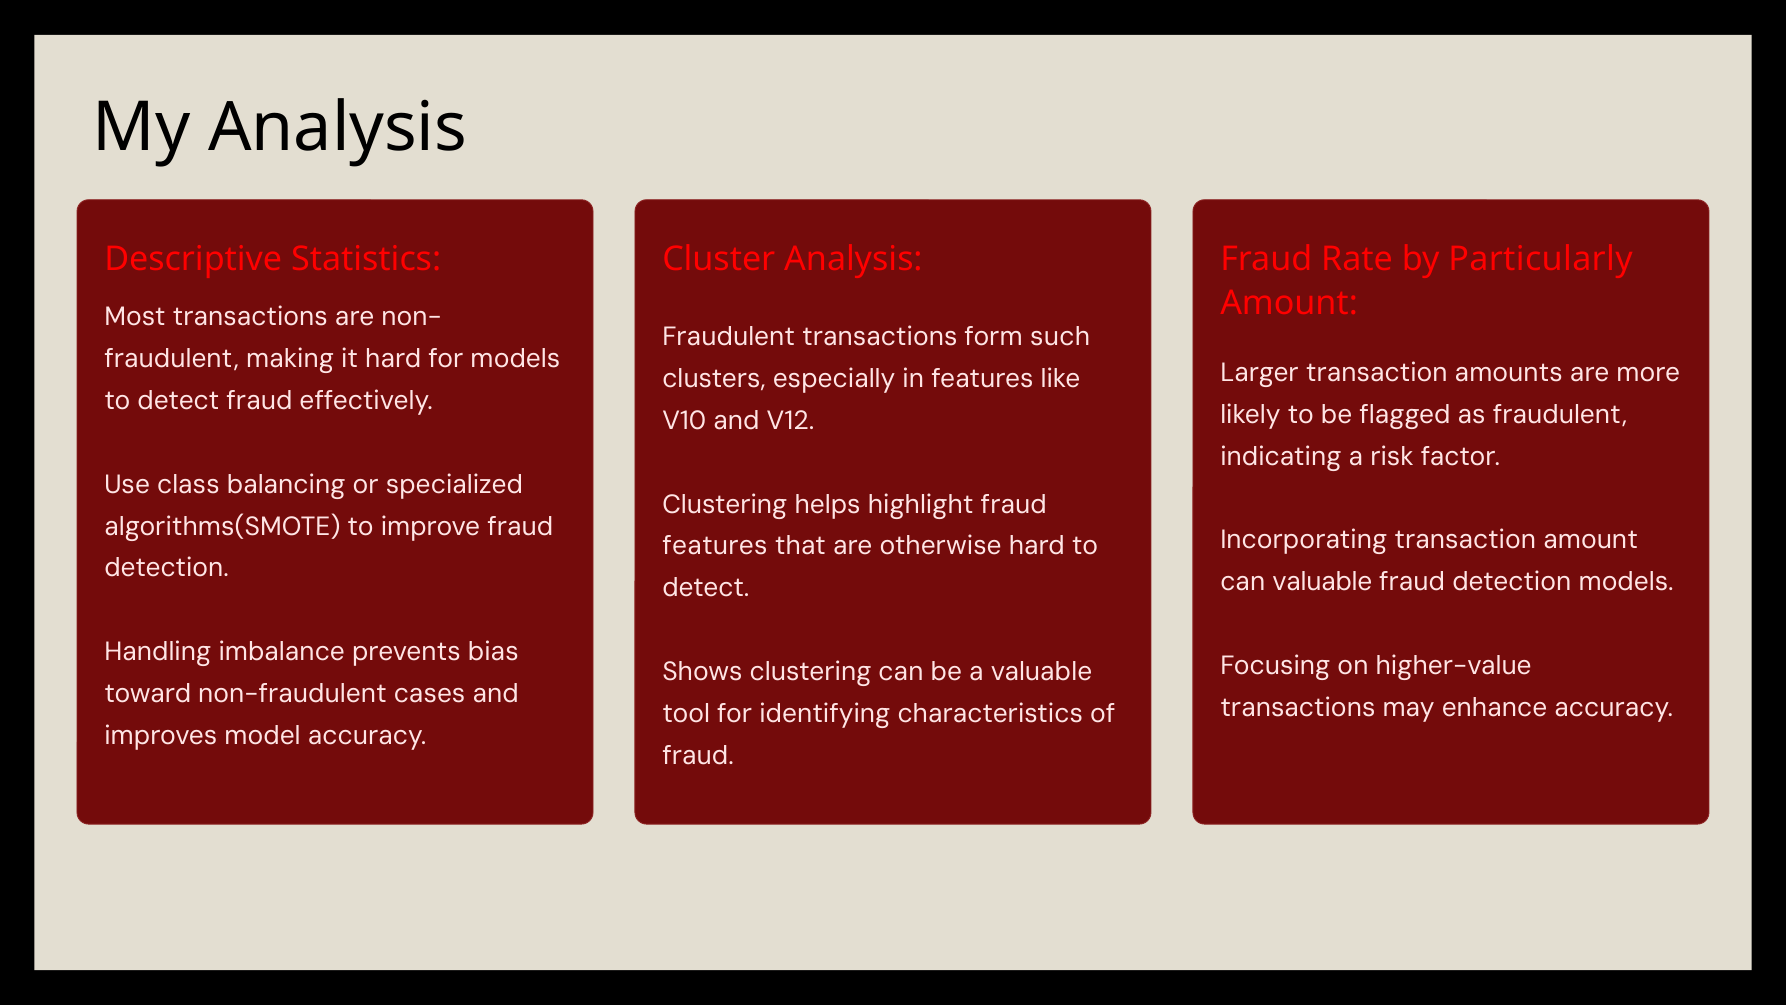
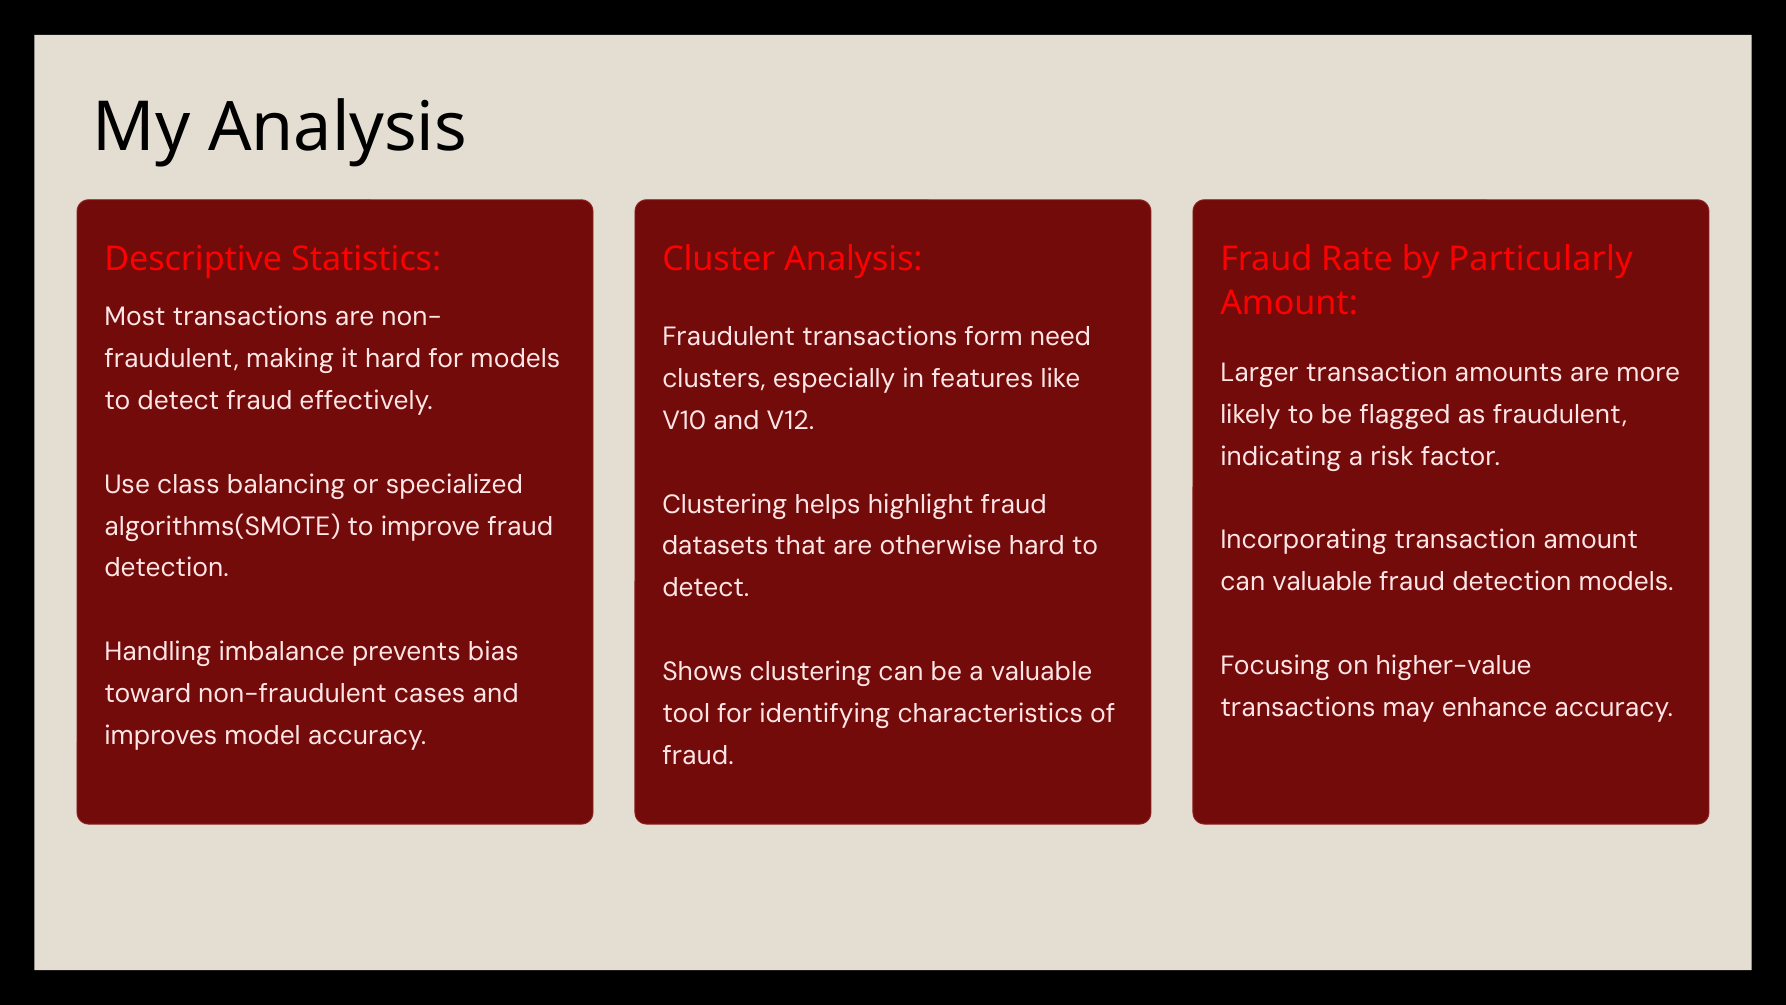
such: such -> need (1060, 337)
features: features -> datasets (715, 546)
